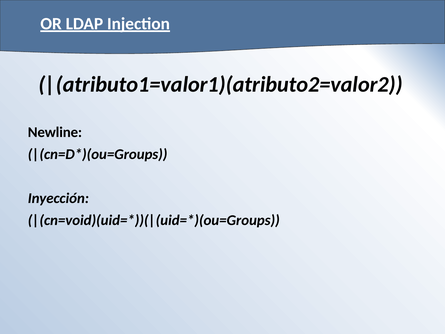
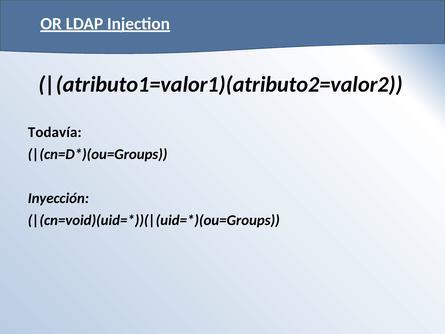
Newline: Newline -> Todavía (55, 132)
